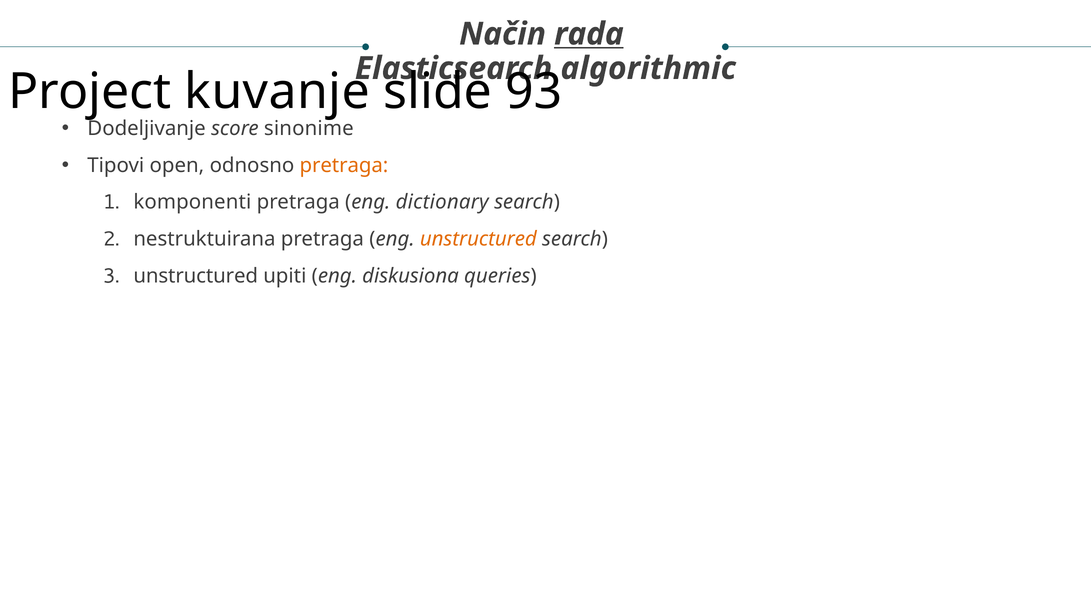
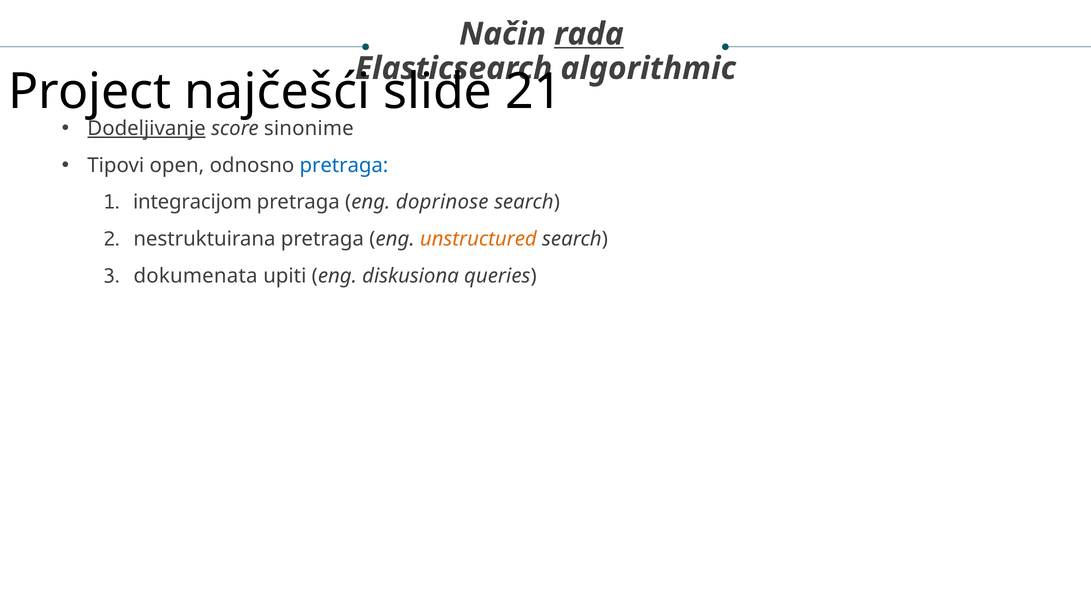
kuvanje: kuvanje -> najčešći (277, 92)
93: 93 -> 21 (534, 92)
Dodeljivanje underline: none -> present (147, 128)
pretraga colour: orange -> blue (344, 165)
komponenti: komponenti -> integracijom (193, 202)
dictionary: dictionary -> doprinose (442, 202)
unstructured: unstructured -> dokumenata (196, 276)
